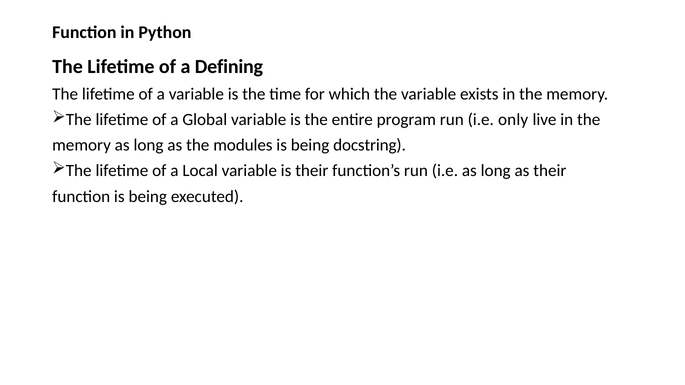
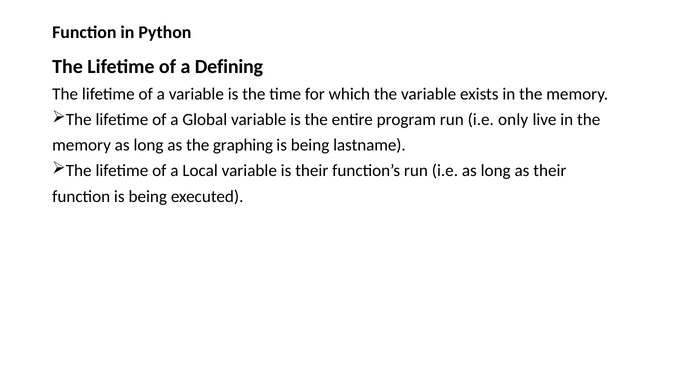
modules: modules -> graphing (243, 145)
docstring: docstring -> lastname (369, 145)
